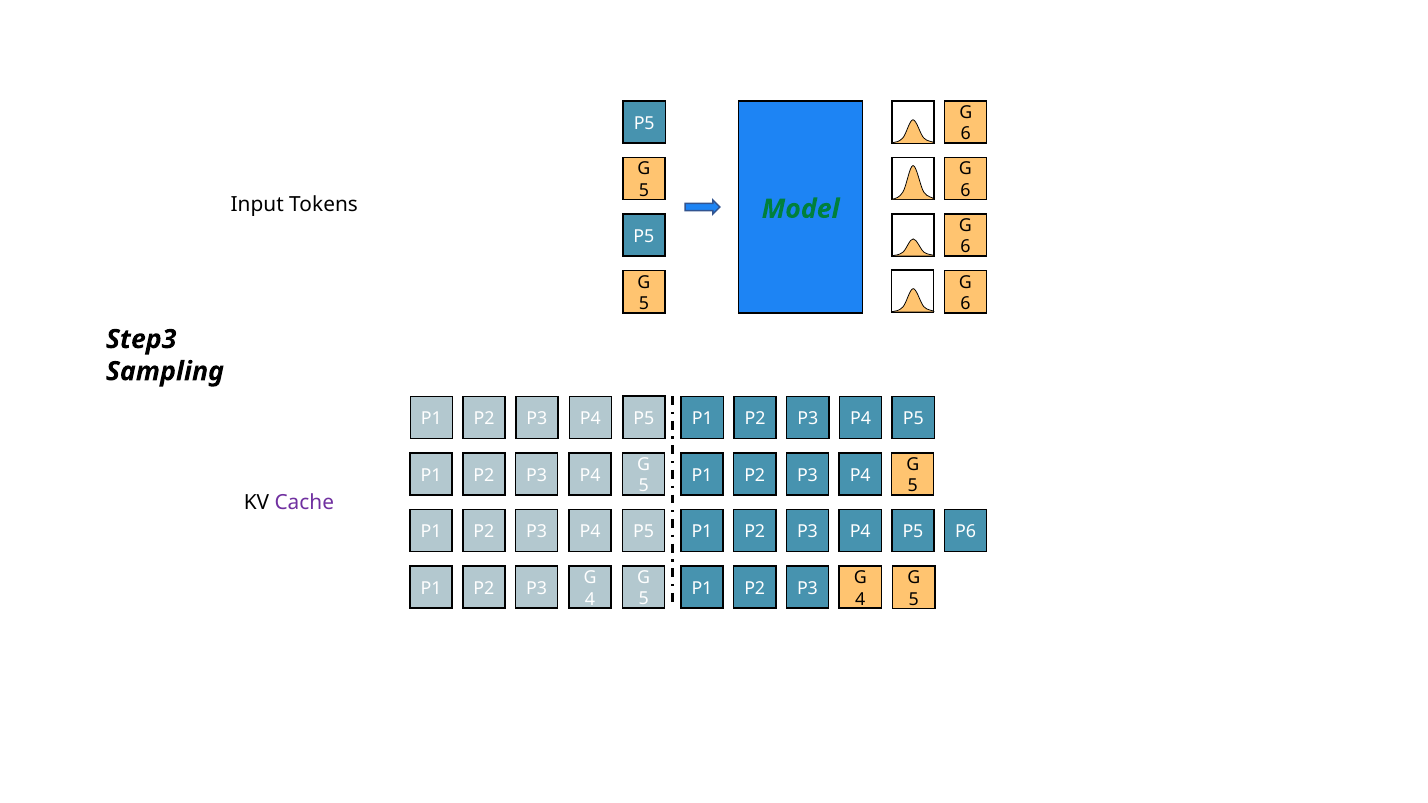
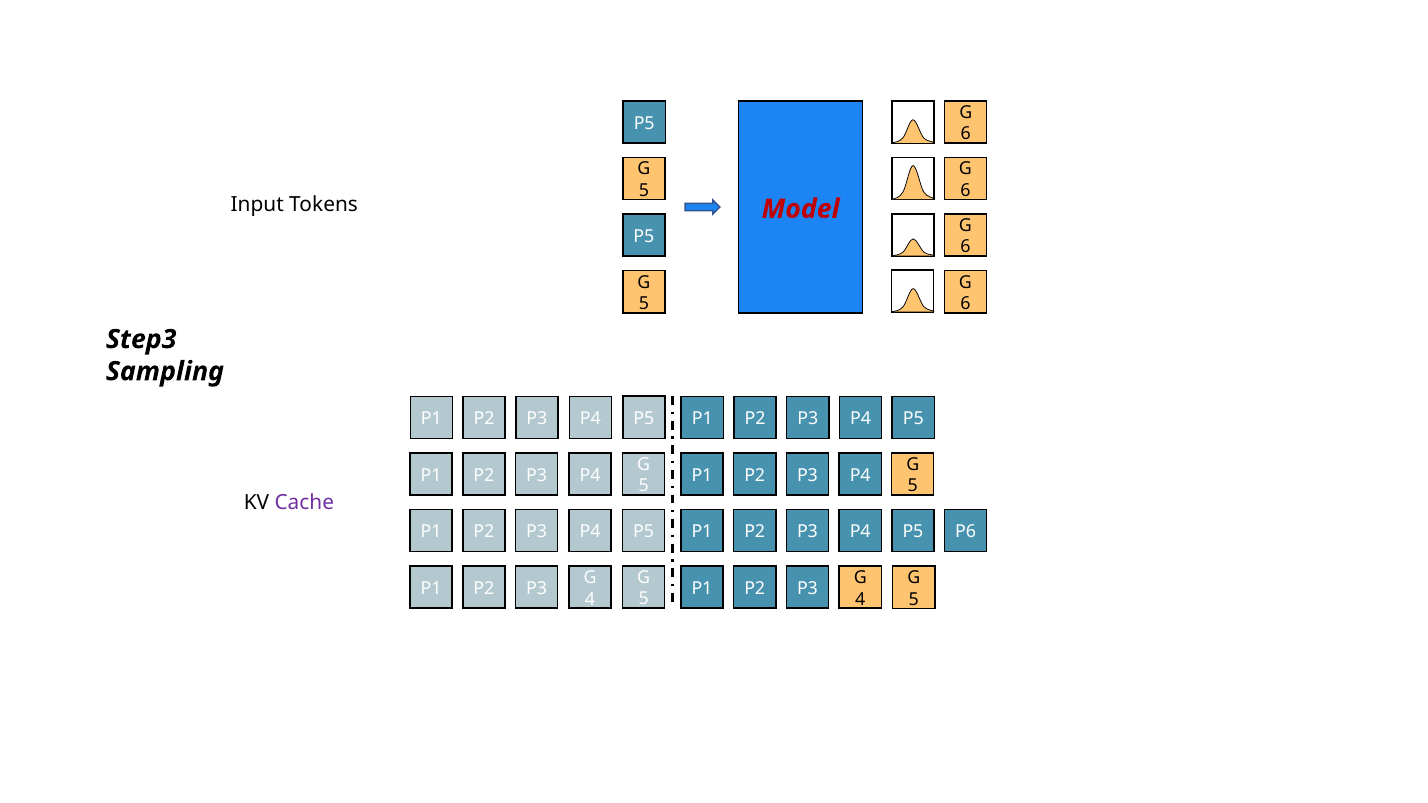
Model colour: green -> red (801, 209)
